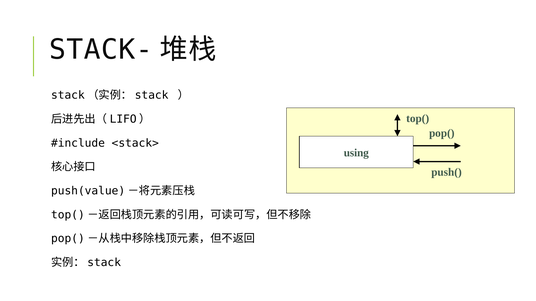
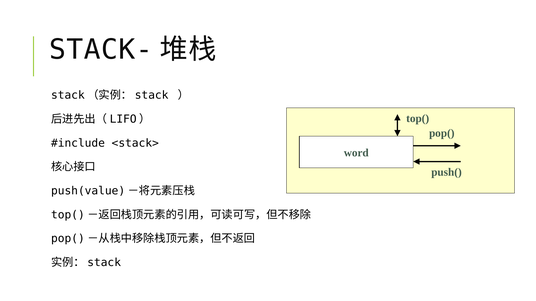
using: using -> word (356, 153)
